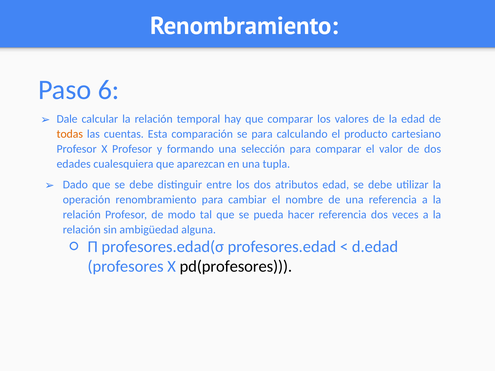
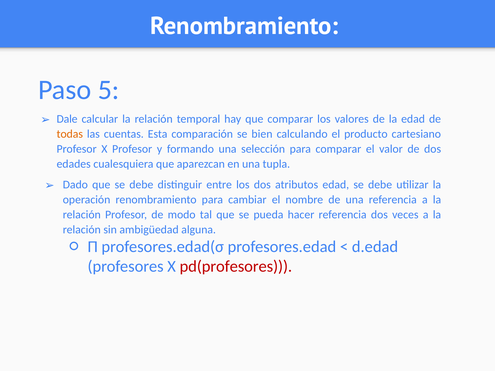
6: 6 -> 5 (109, 90)
se para: para -> bien (262, 134)
рd(profesores colour: black -> red (236, 267)
